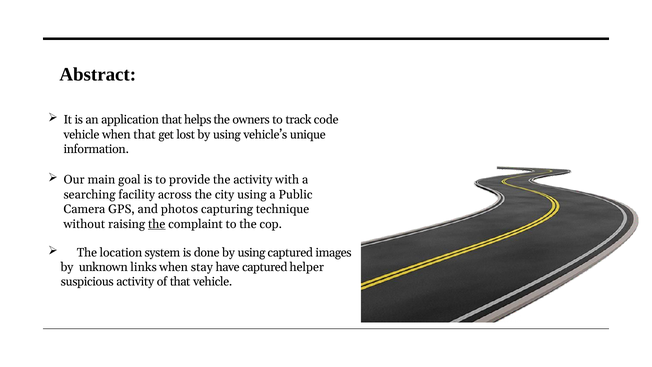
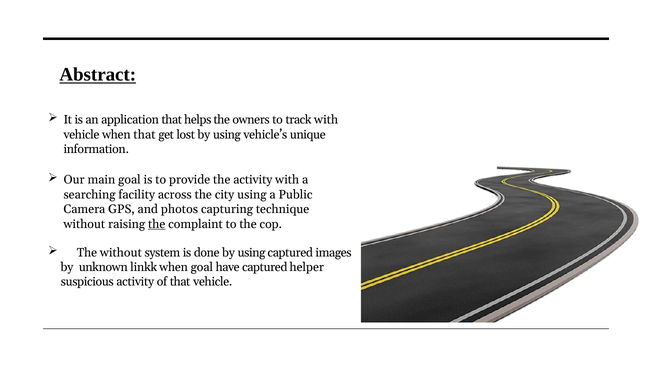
Abstract underline: none -> present (98, 75)
track code: code -> with (326, 120)
The location: location -> without (121, 252)
links: links -> linkk (144, 267)
when stay: stay -> goal (202, 267)
